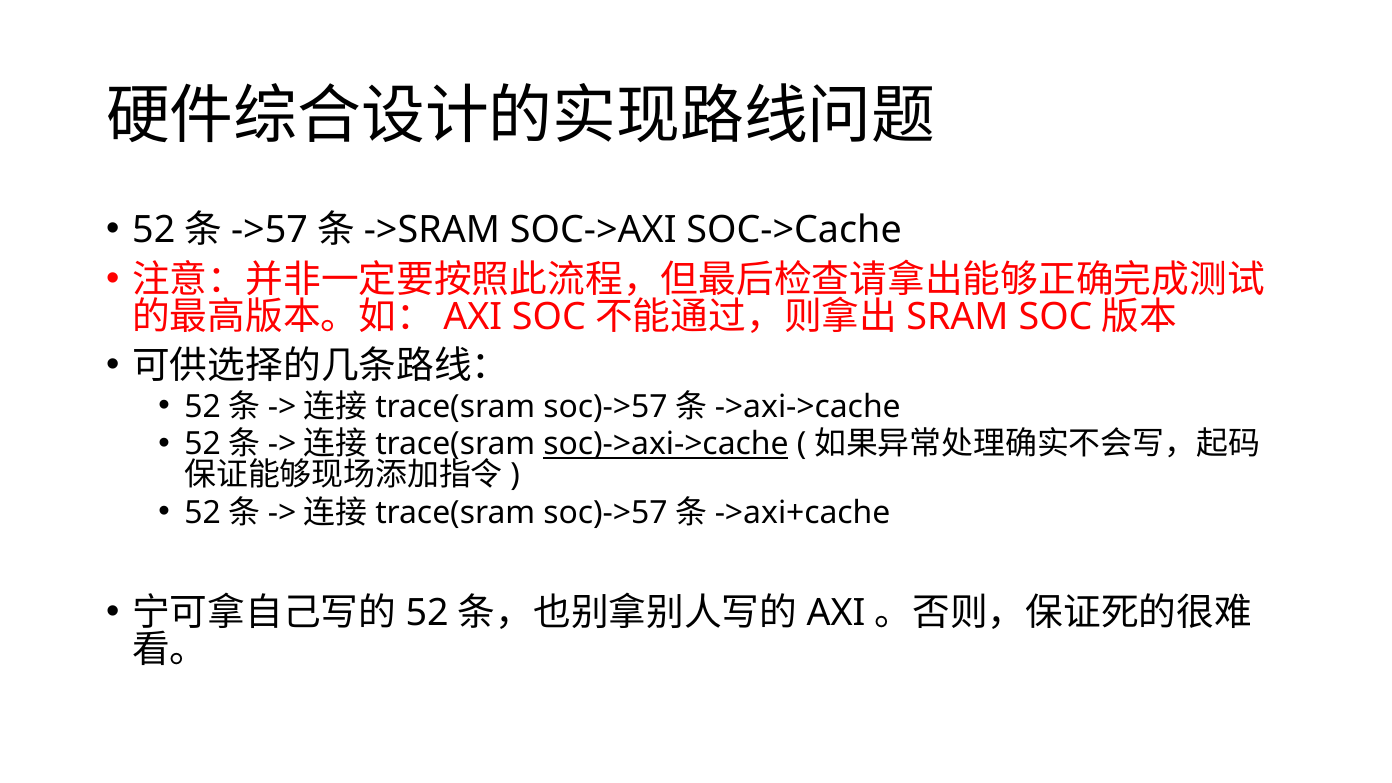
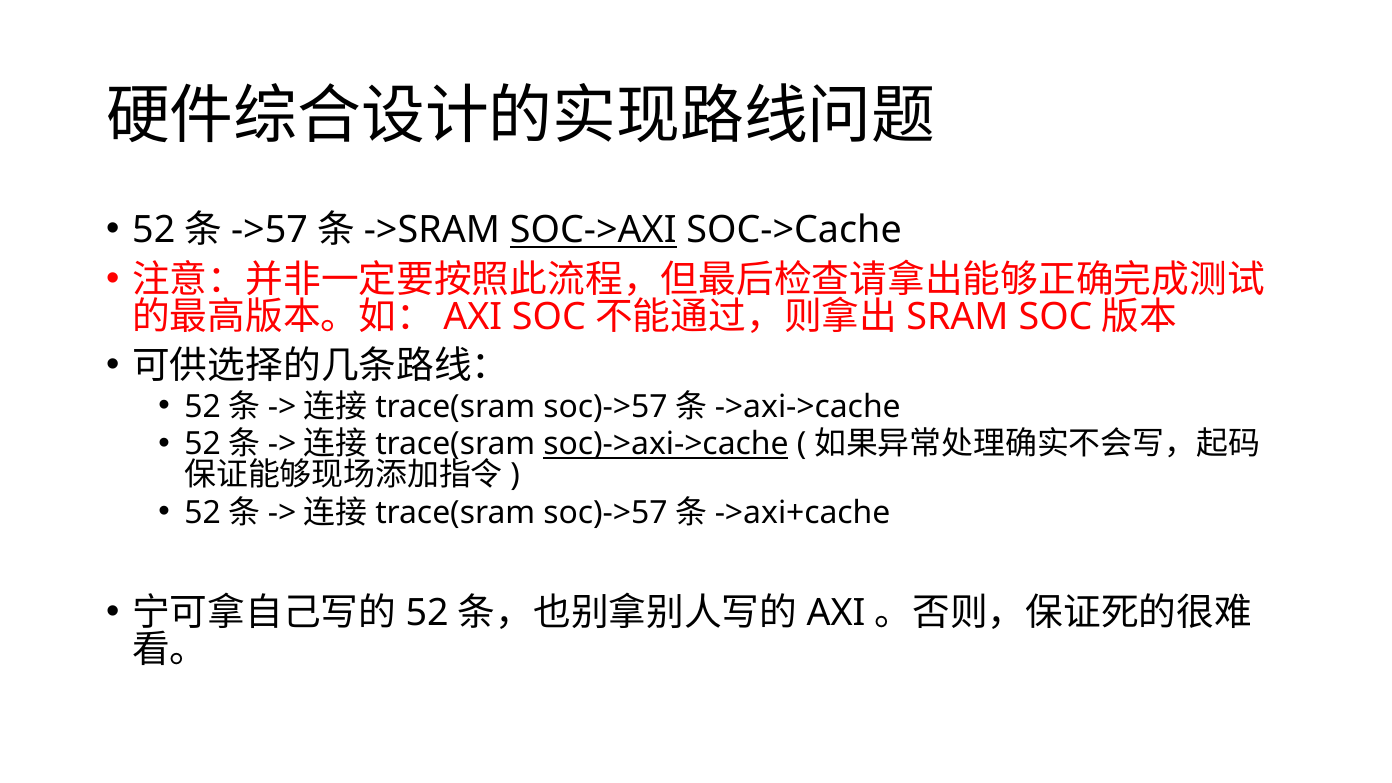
SOC->AXI underline: none -> present (593, 231)
